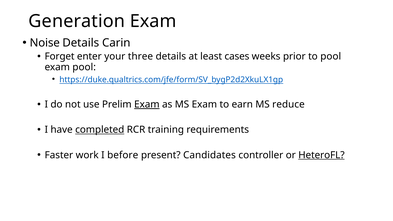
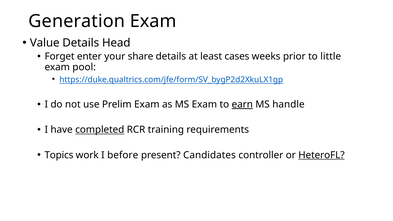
Noise: Noise -> Value (45, 43)
Carin: Carin -> Head (116, 43)
three: three -> share (141, 56)
to pool: pool -> little (331, 56)
Exam underline: present -> none (147, 104)
earn underline: none -> present (242, 104)
reduce: reduce -> handle (288, 104)
Faster: Faster -> Topics (59, 155)
